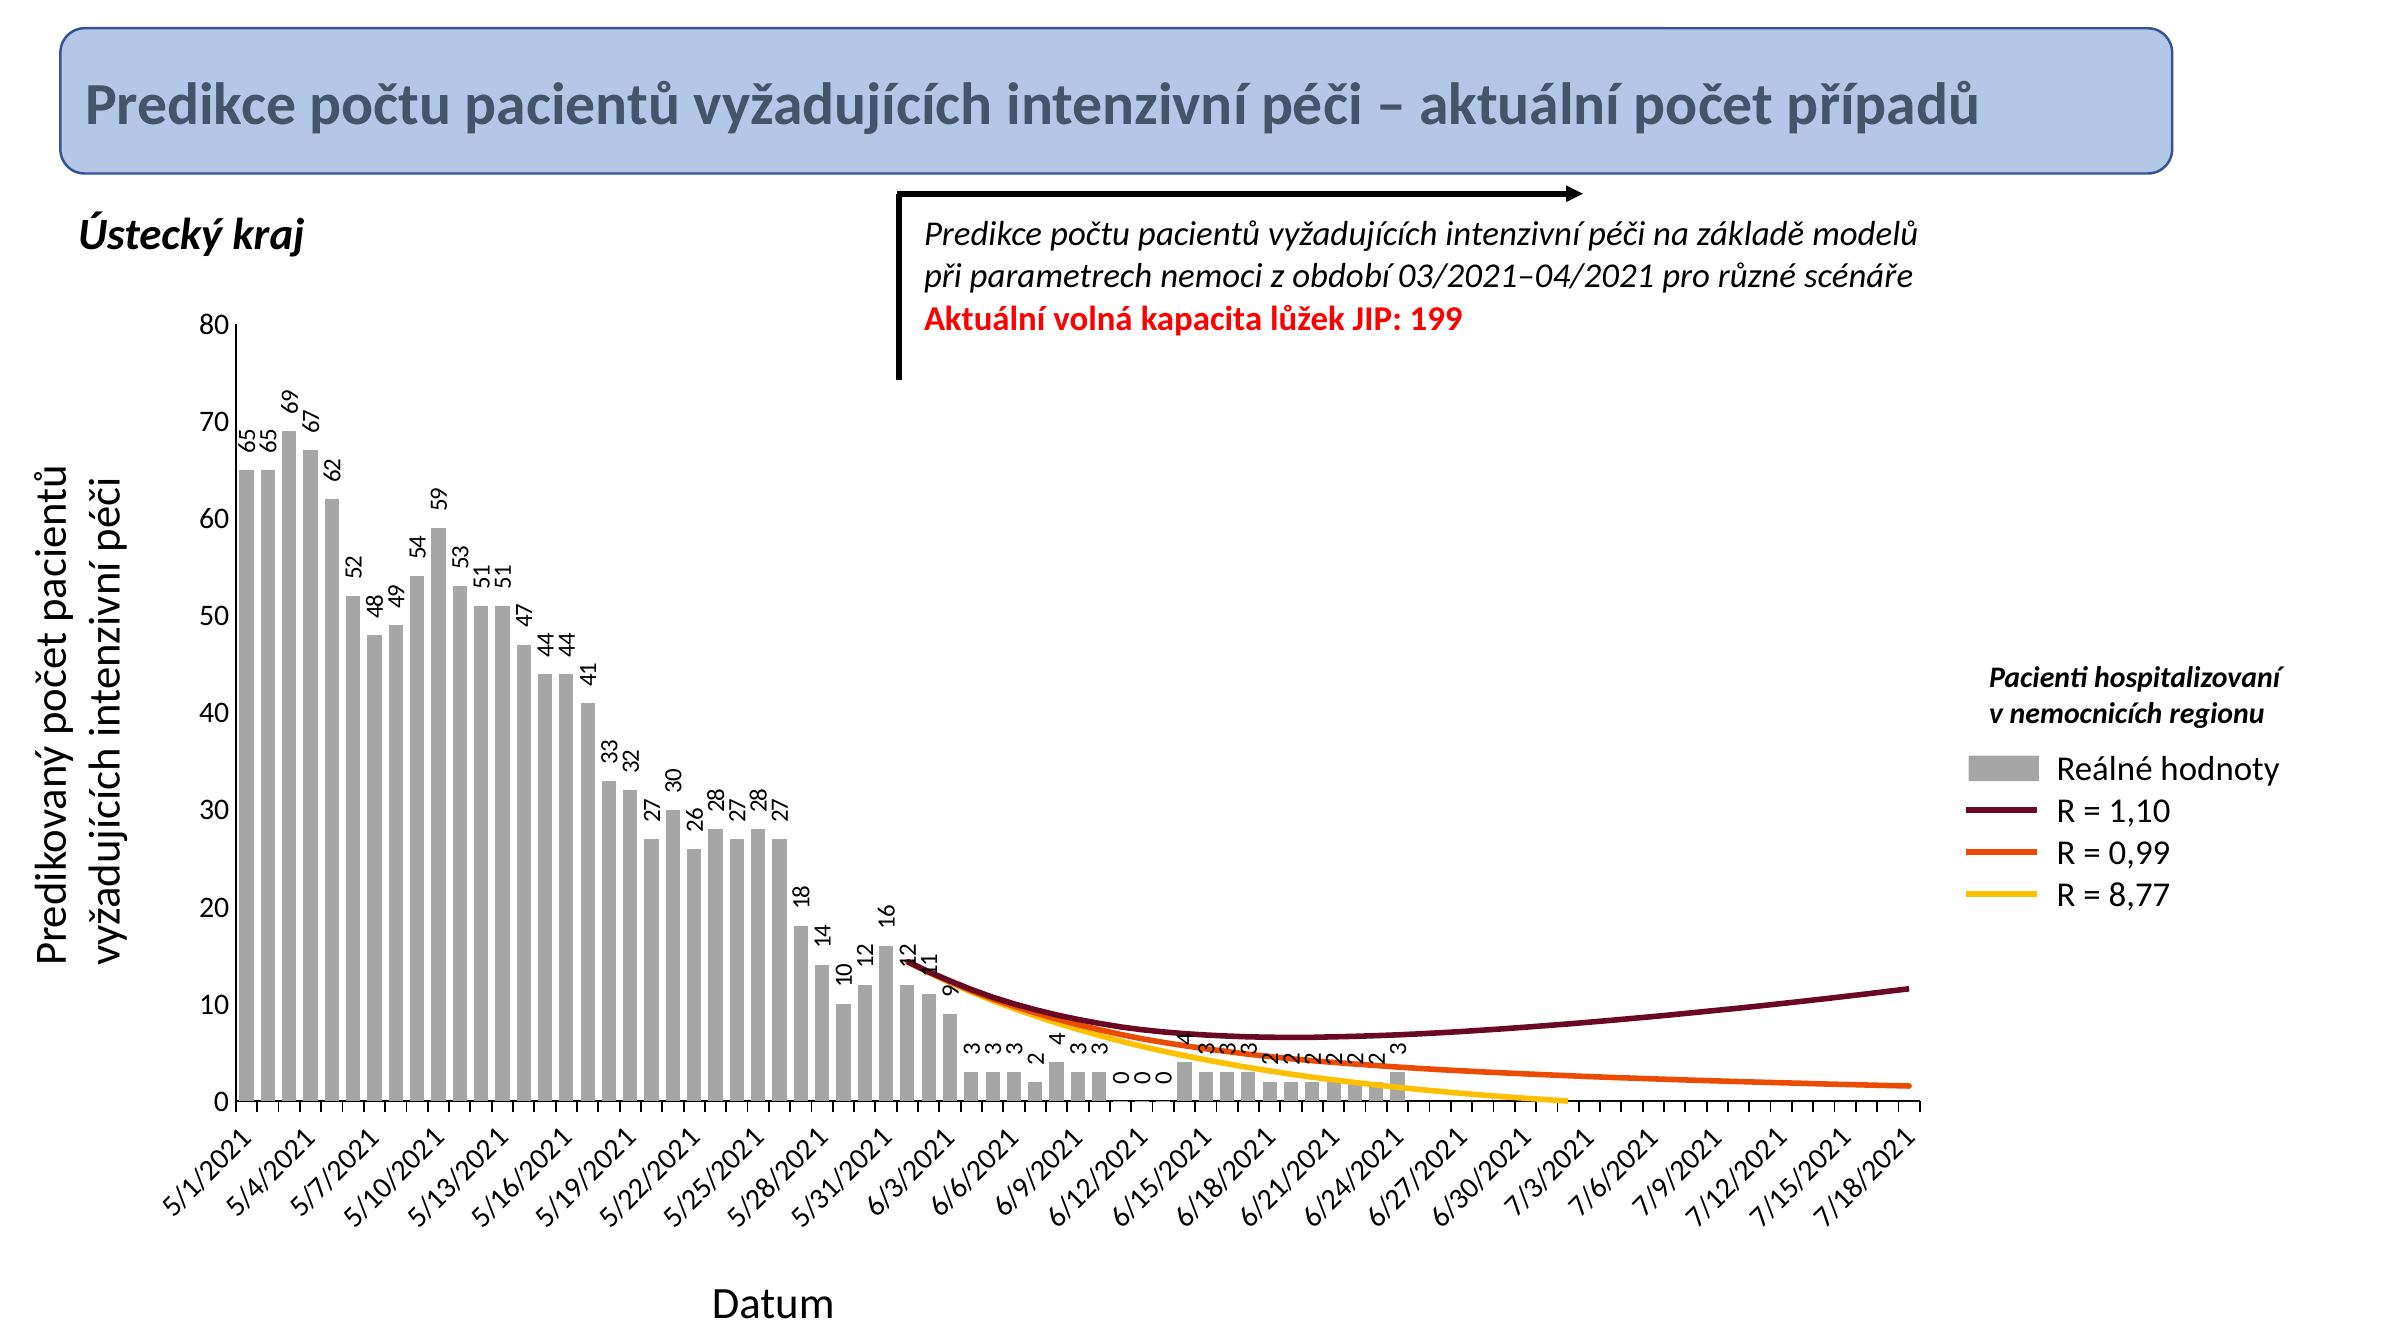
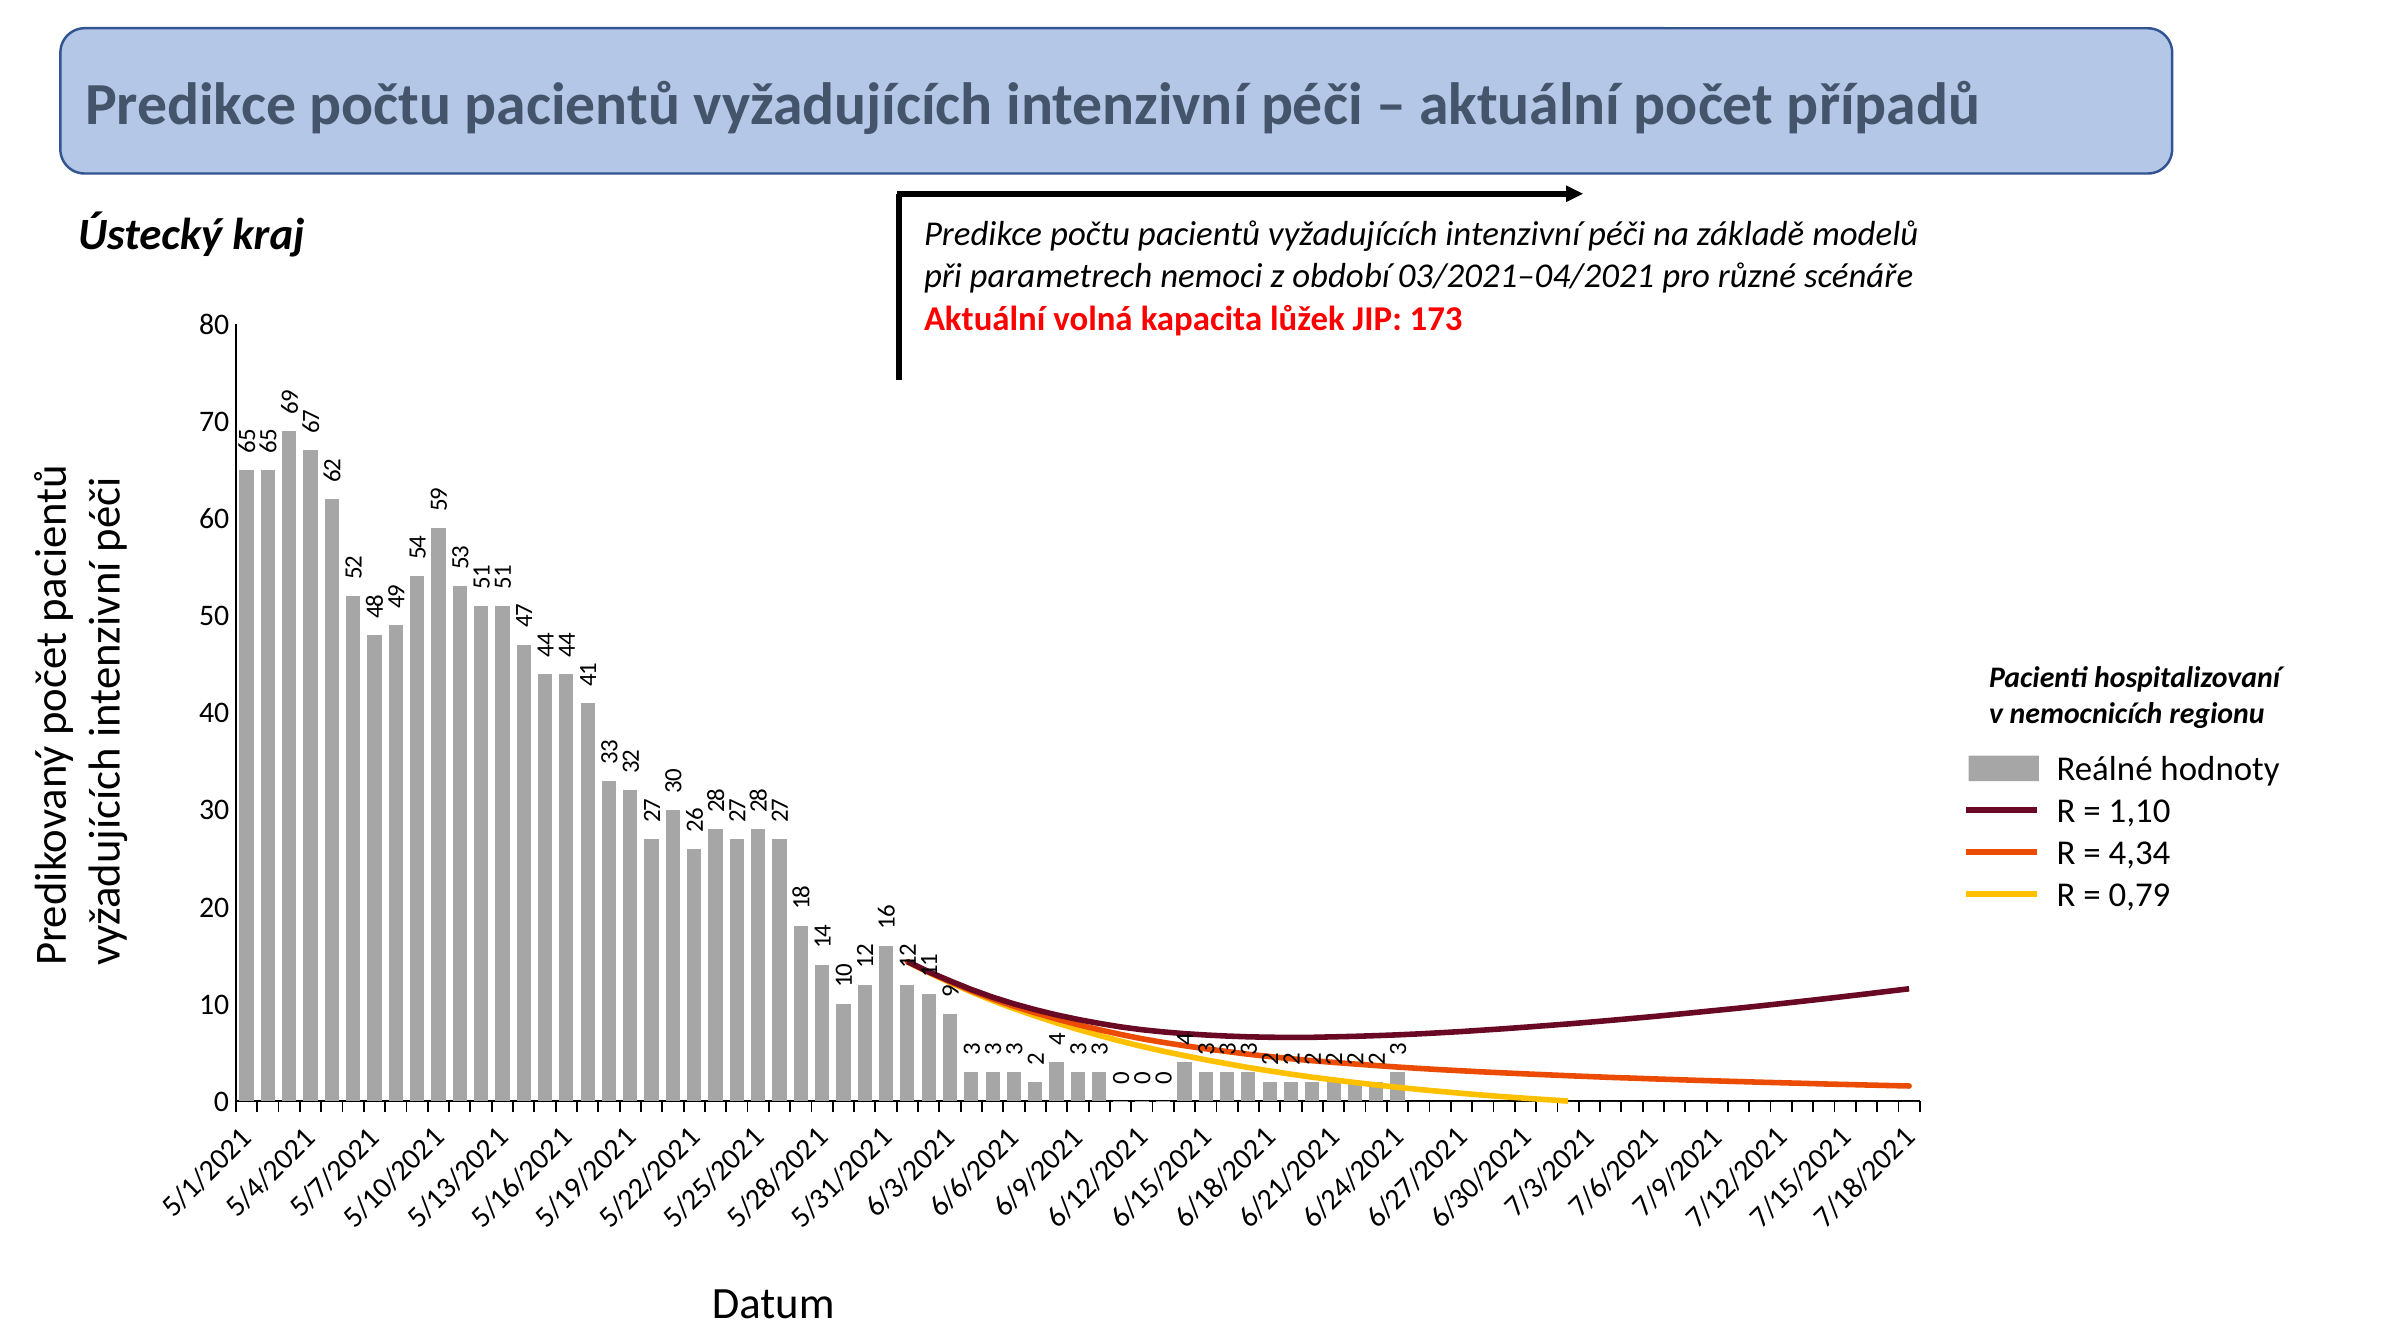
199: 199 -> 173 (1436, 320)
0,99: 0,99 -> 4,34 (2139, 853)
8,77: 8,77 -> 0,79 (2139, 895)
